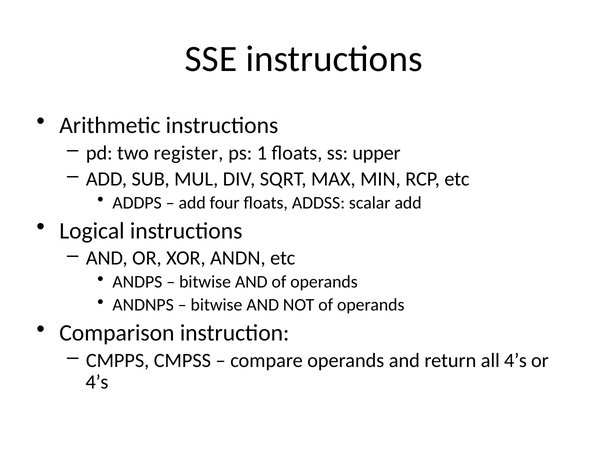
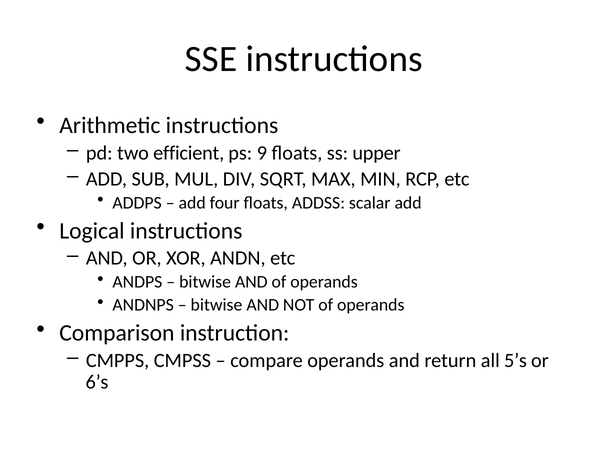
register: register -> efficient (189, 153)
1: 1 -> 9 (262, 153)
all 4’s: 4’s -> 5’s (516, 360)
4’s: 4’s -> 6’s (97, 382)
